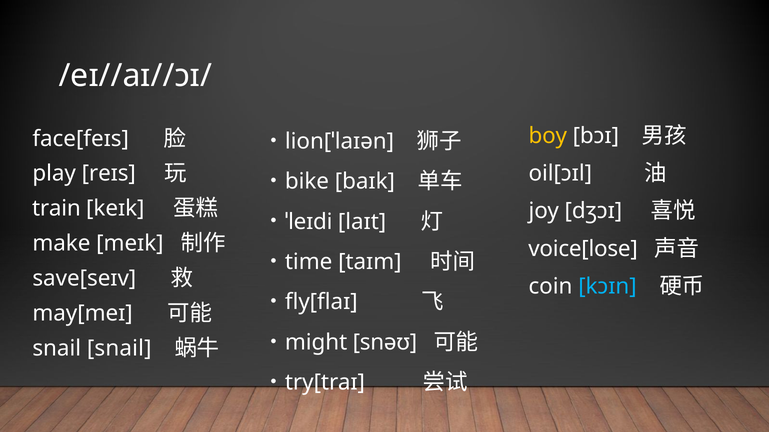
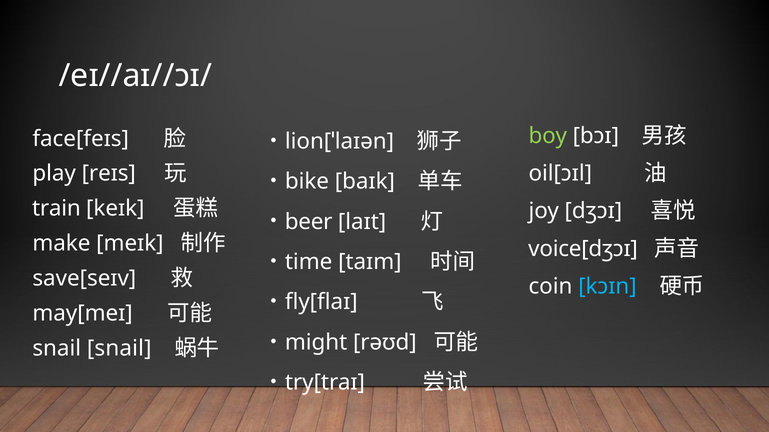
boy colour: yellow -> light green (548, 136)
ˈleɪdi: ˈleɪdi -> beer (309, 222)
voice[lose: voice[lose -> voice[dʒɔɪ (583, 249)
snəʊ: snəʊ -> rəʊd (385, 343)
